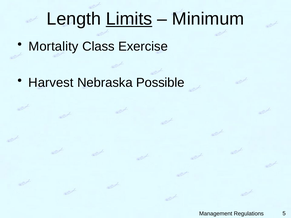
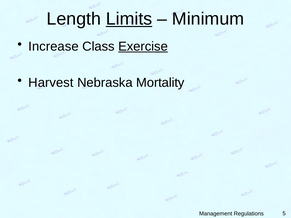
Mortality: Mortality -> Increase (53, 46)
Exercise underline: none -> present (143, 46)
Possible: Possible -> Mortality (160, 83)
